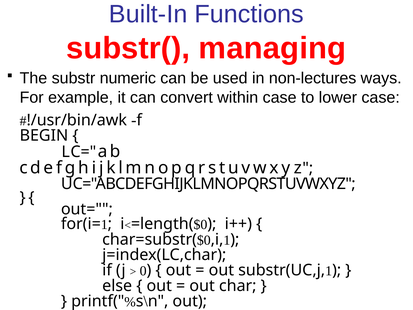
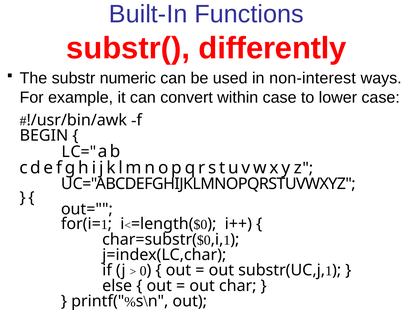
managing: managing -> differently (273, 48)
non-lectures: non-lectures -> non-interest (313, 78)
